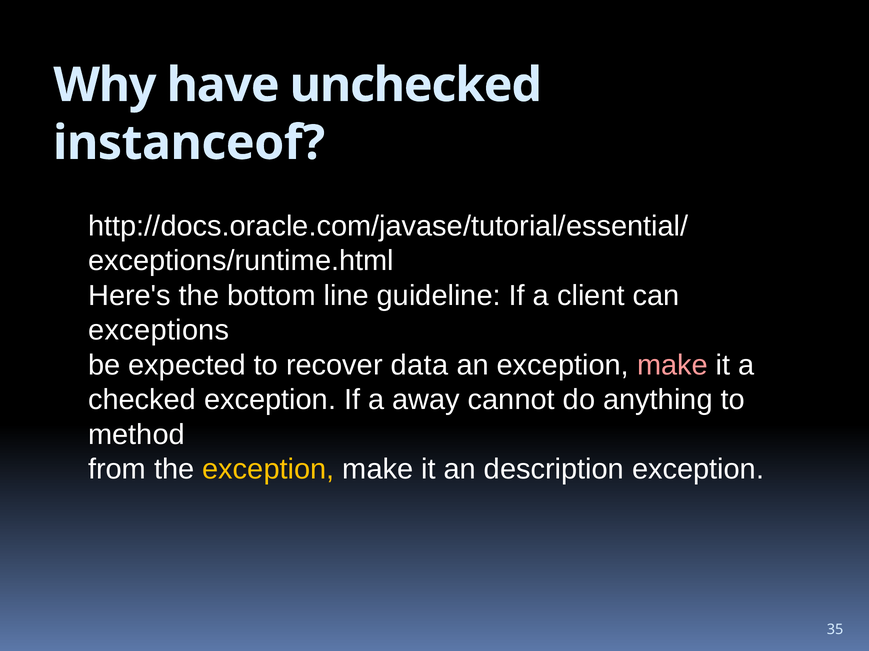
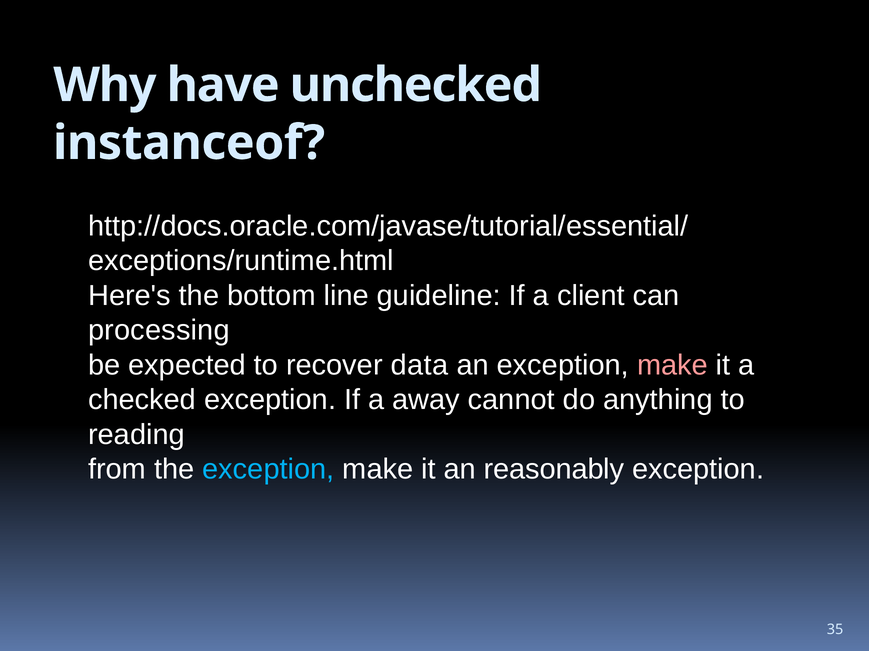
exceptions: exceptions -> processing (159, 331)
method: method -> reading (136, 435)
exception colour: yellow -> light blue (268, 470)
description: description -> reasonably (554, 470)
